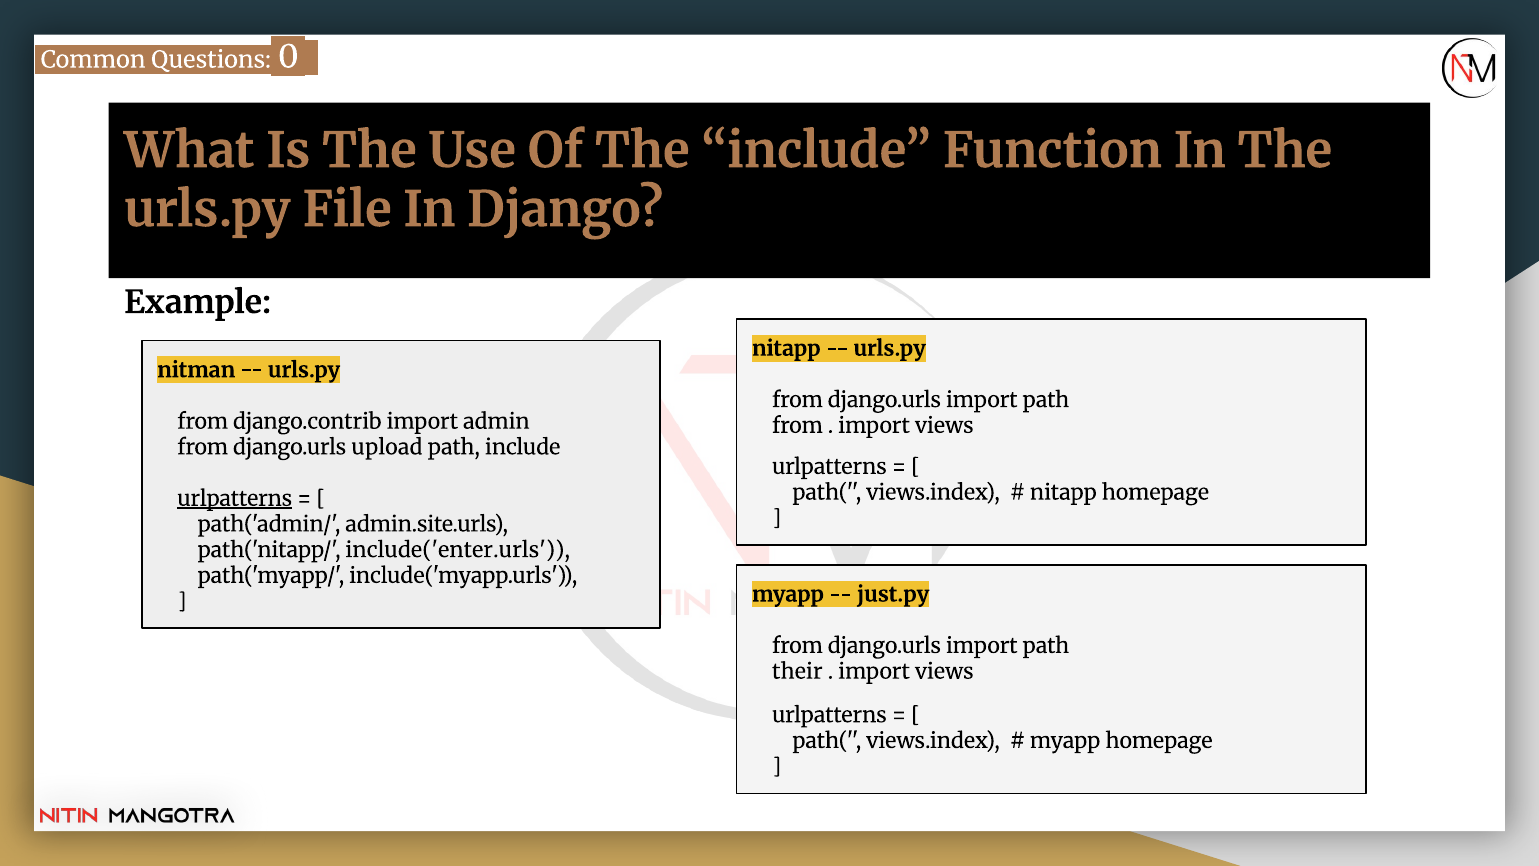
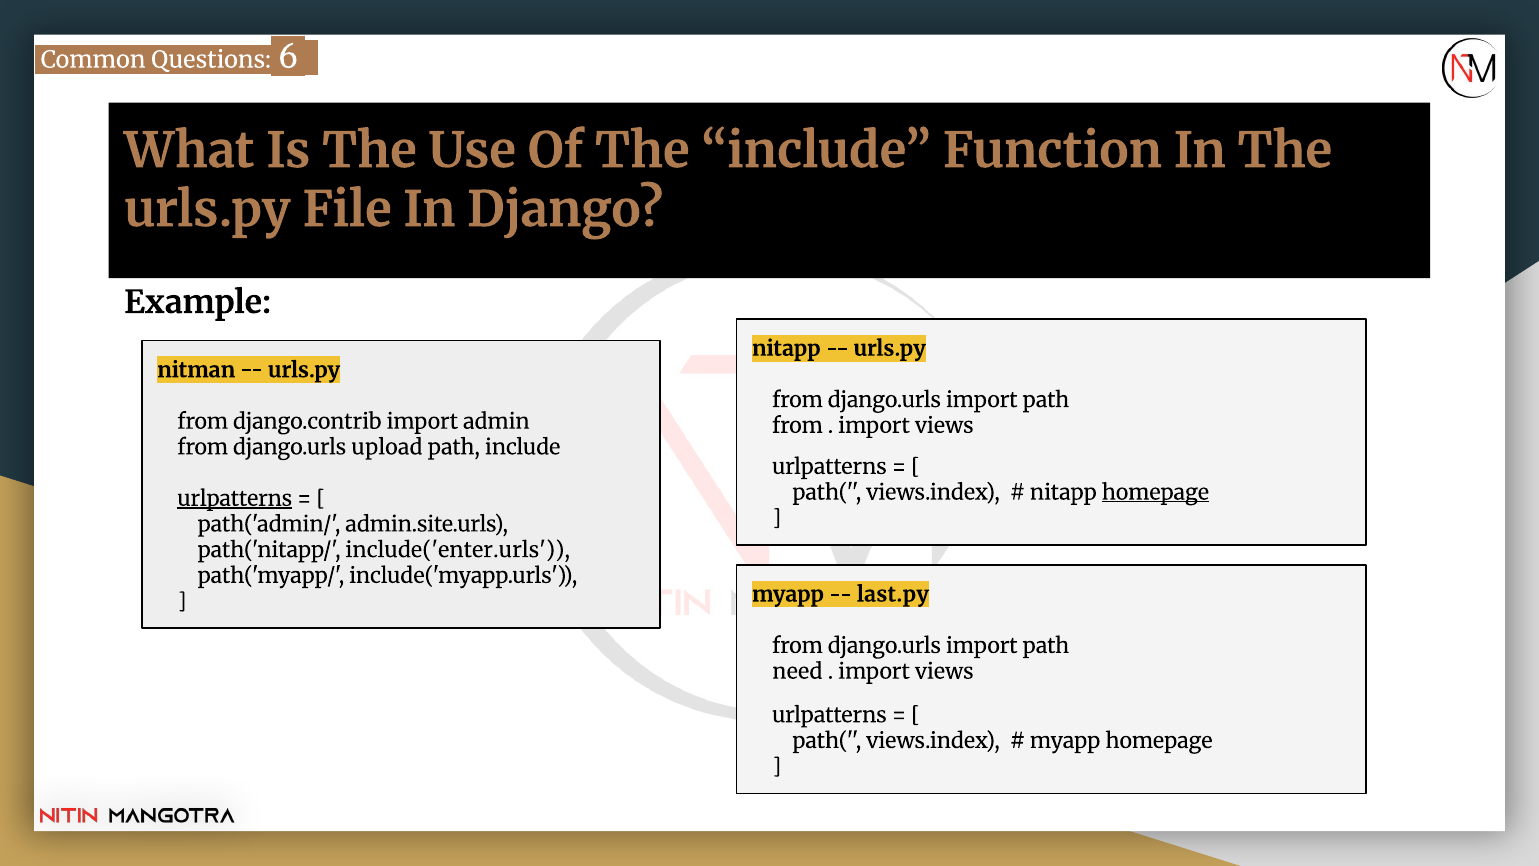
0: 0 -> 6 (288, 57)
homepage underline: none -> present (1155, 492)
just.py: just.py -> last.py (893, 594)
their: their -> need (797, 671)
